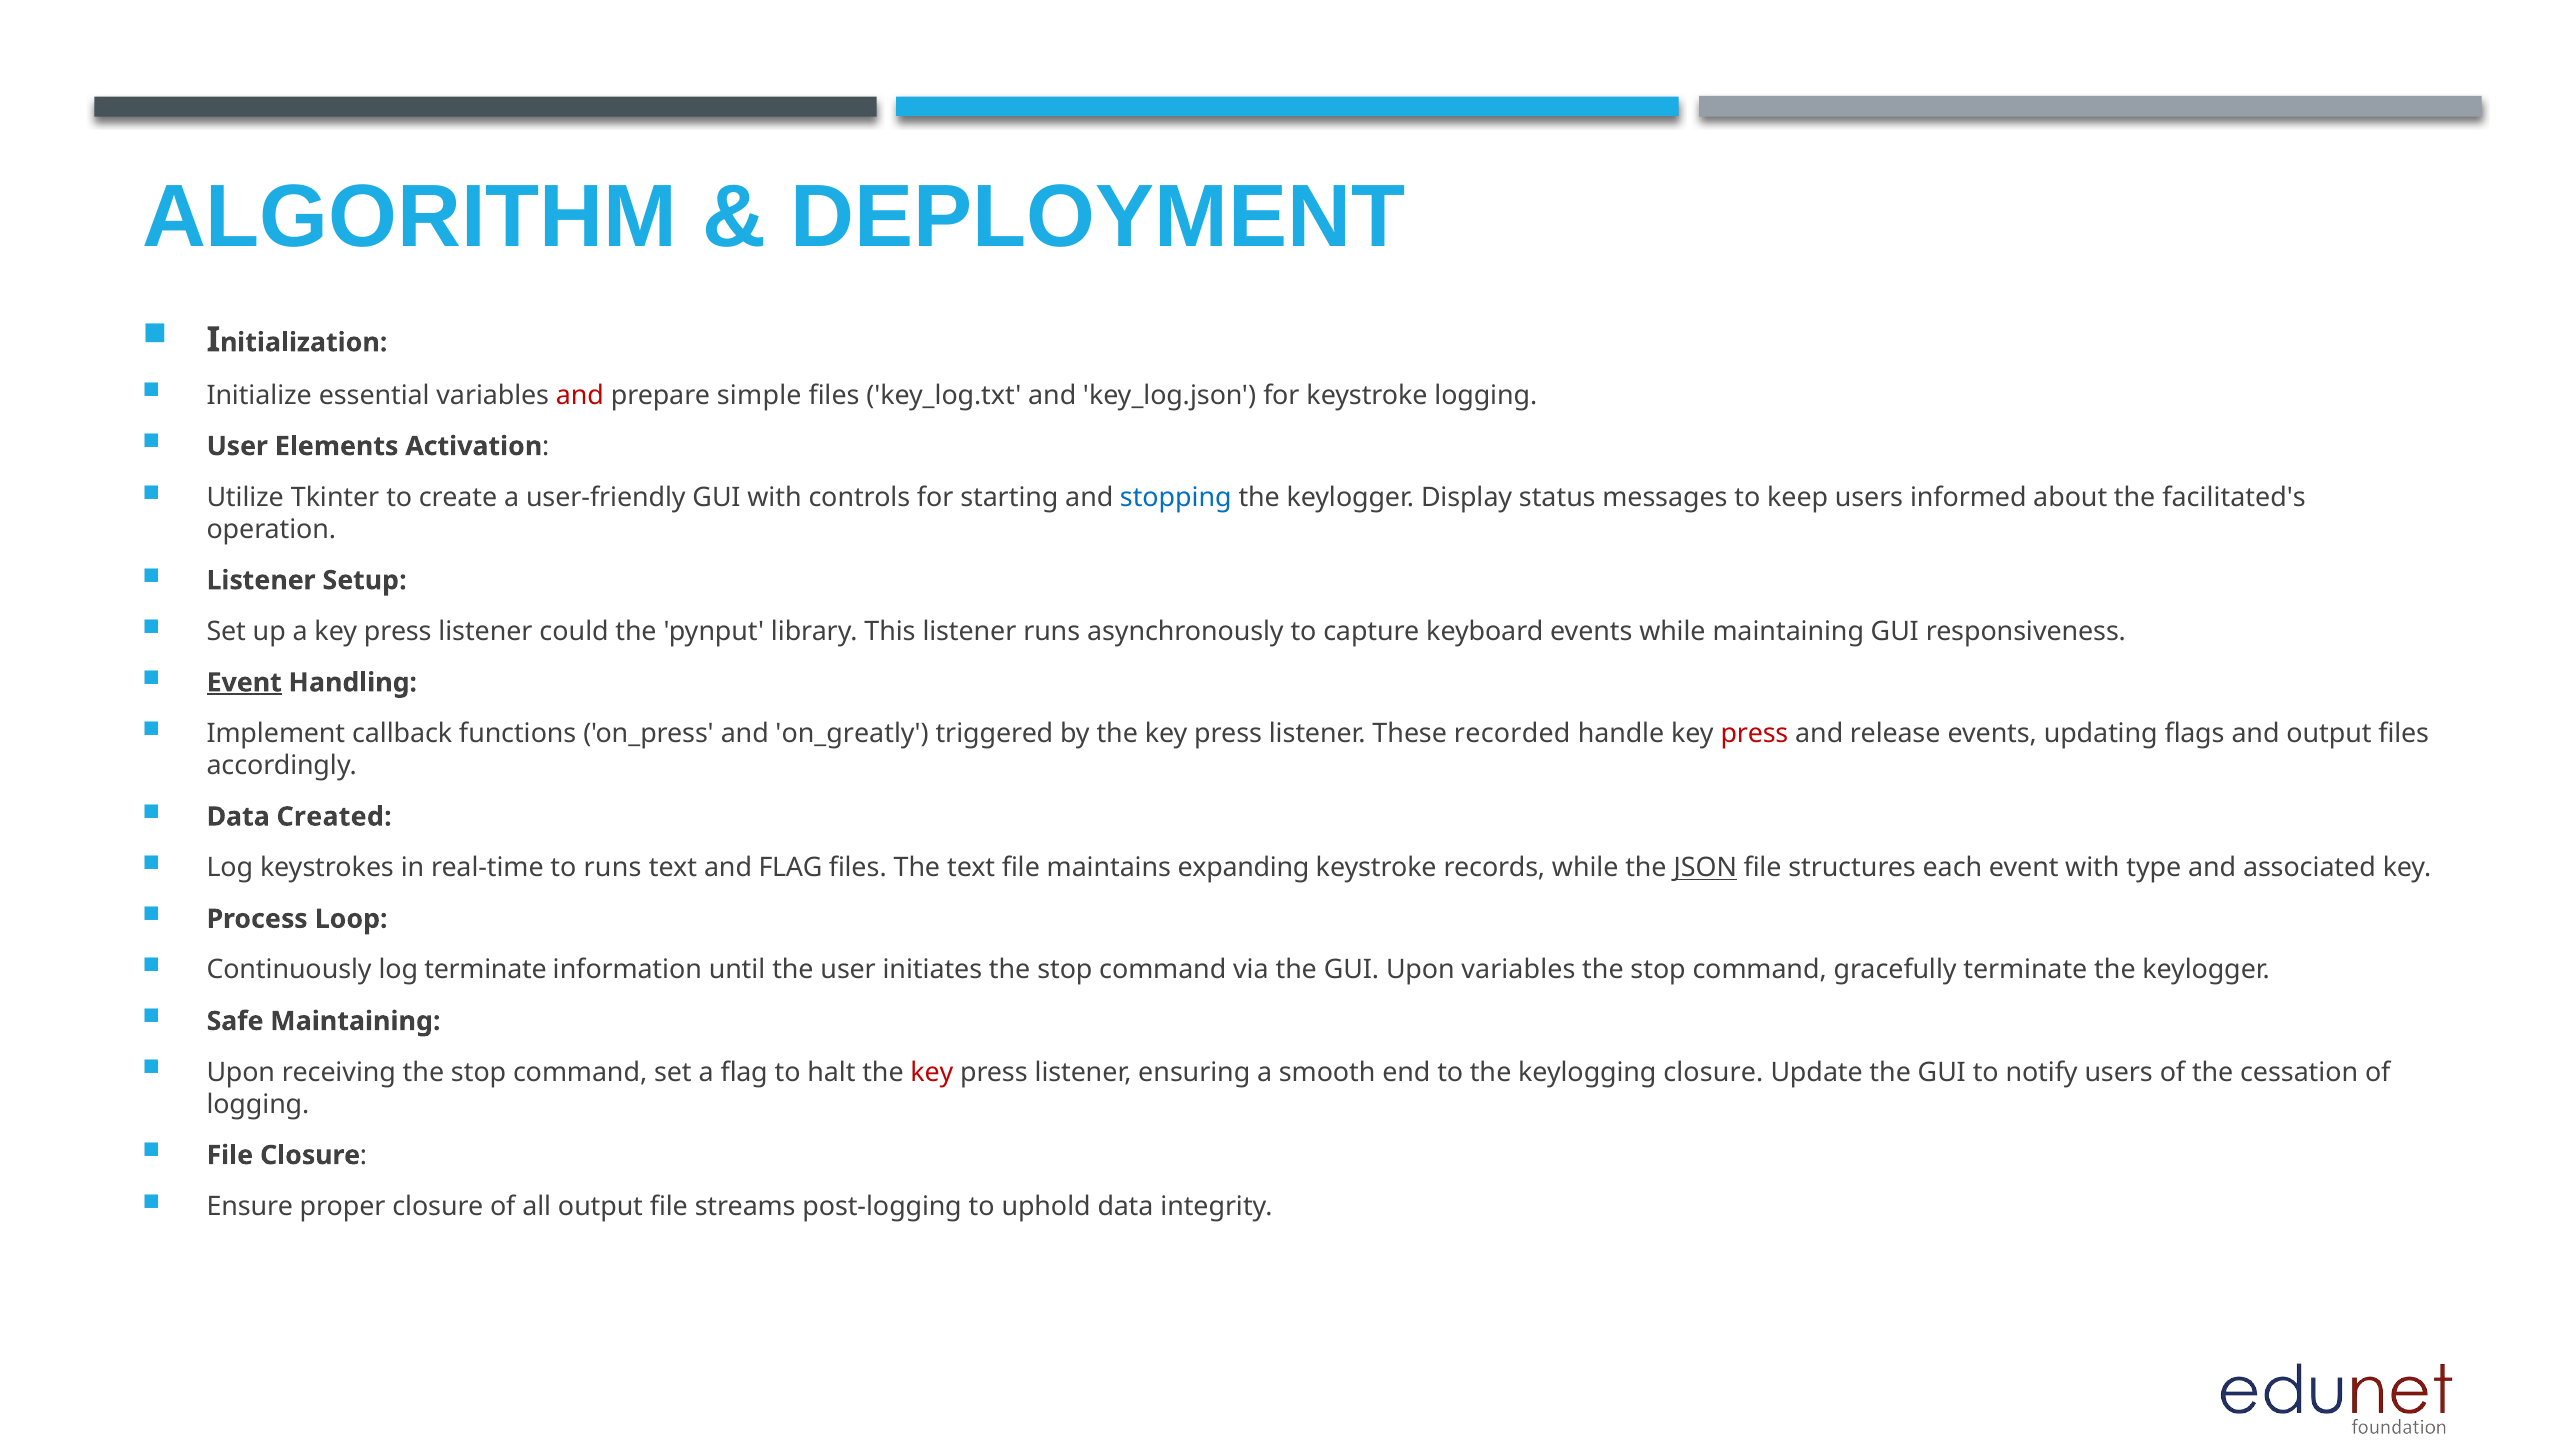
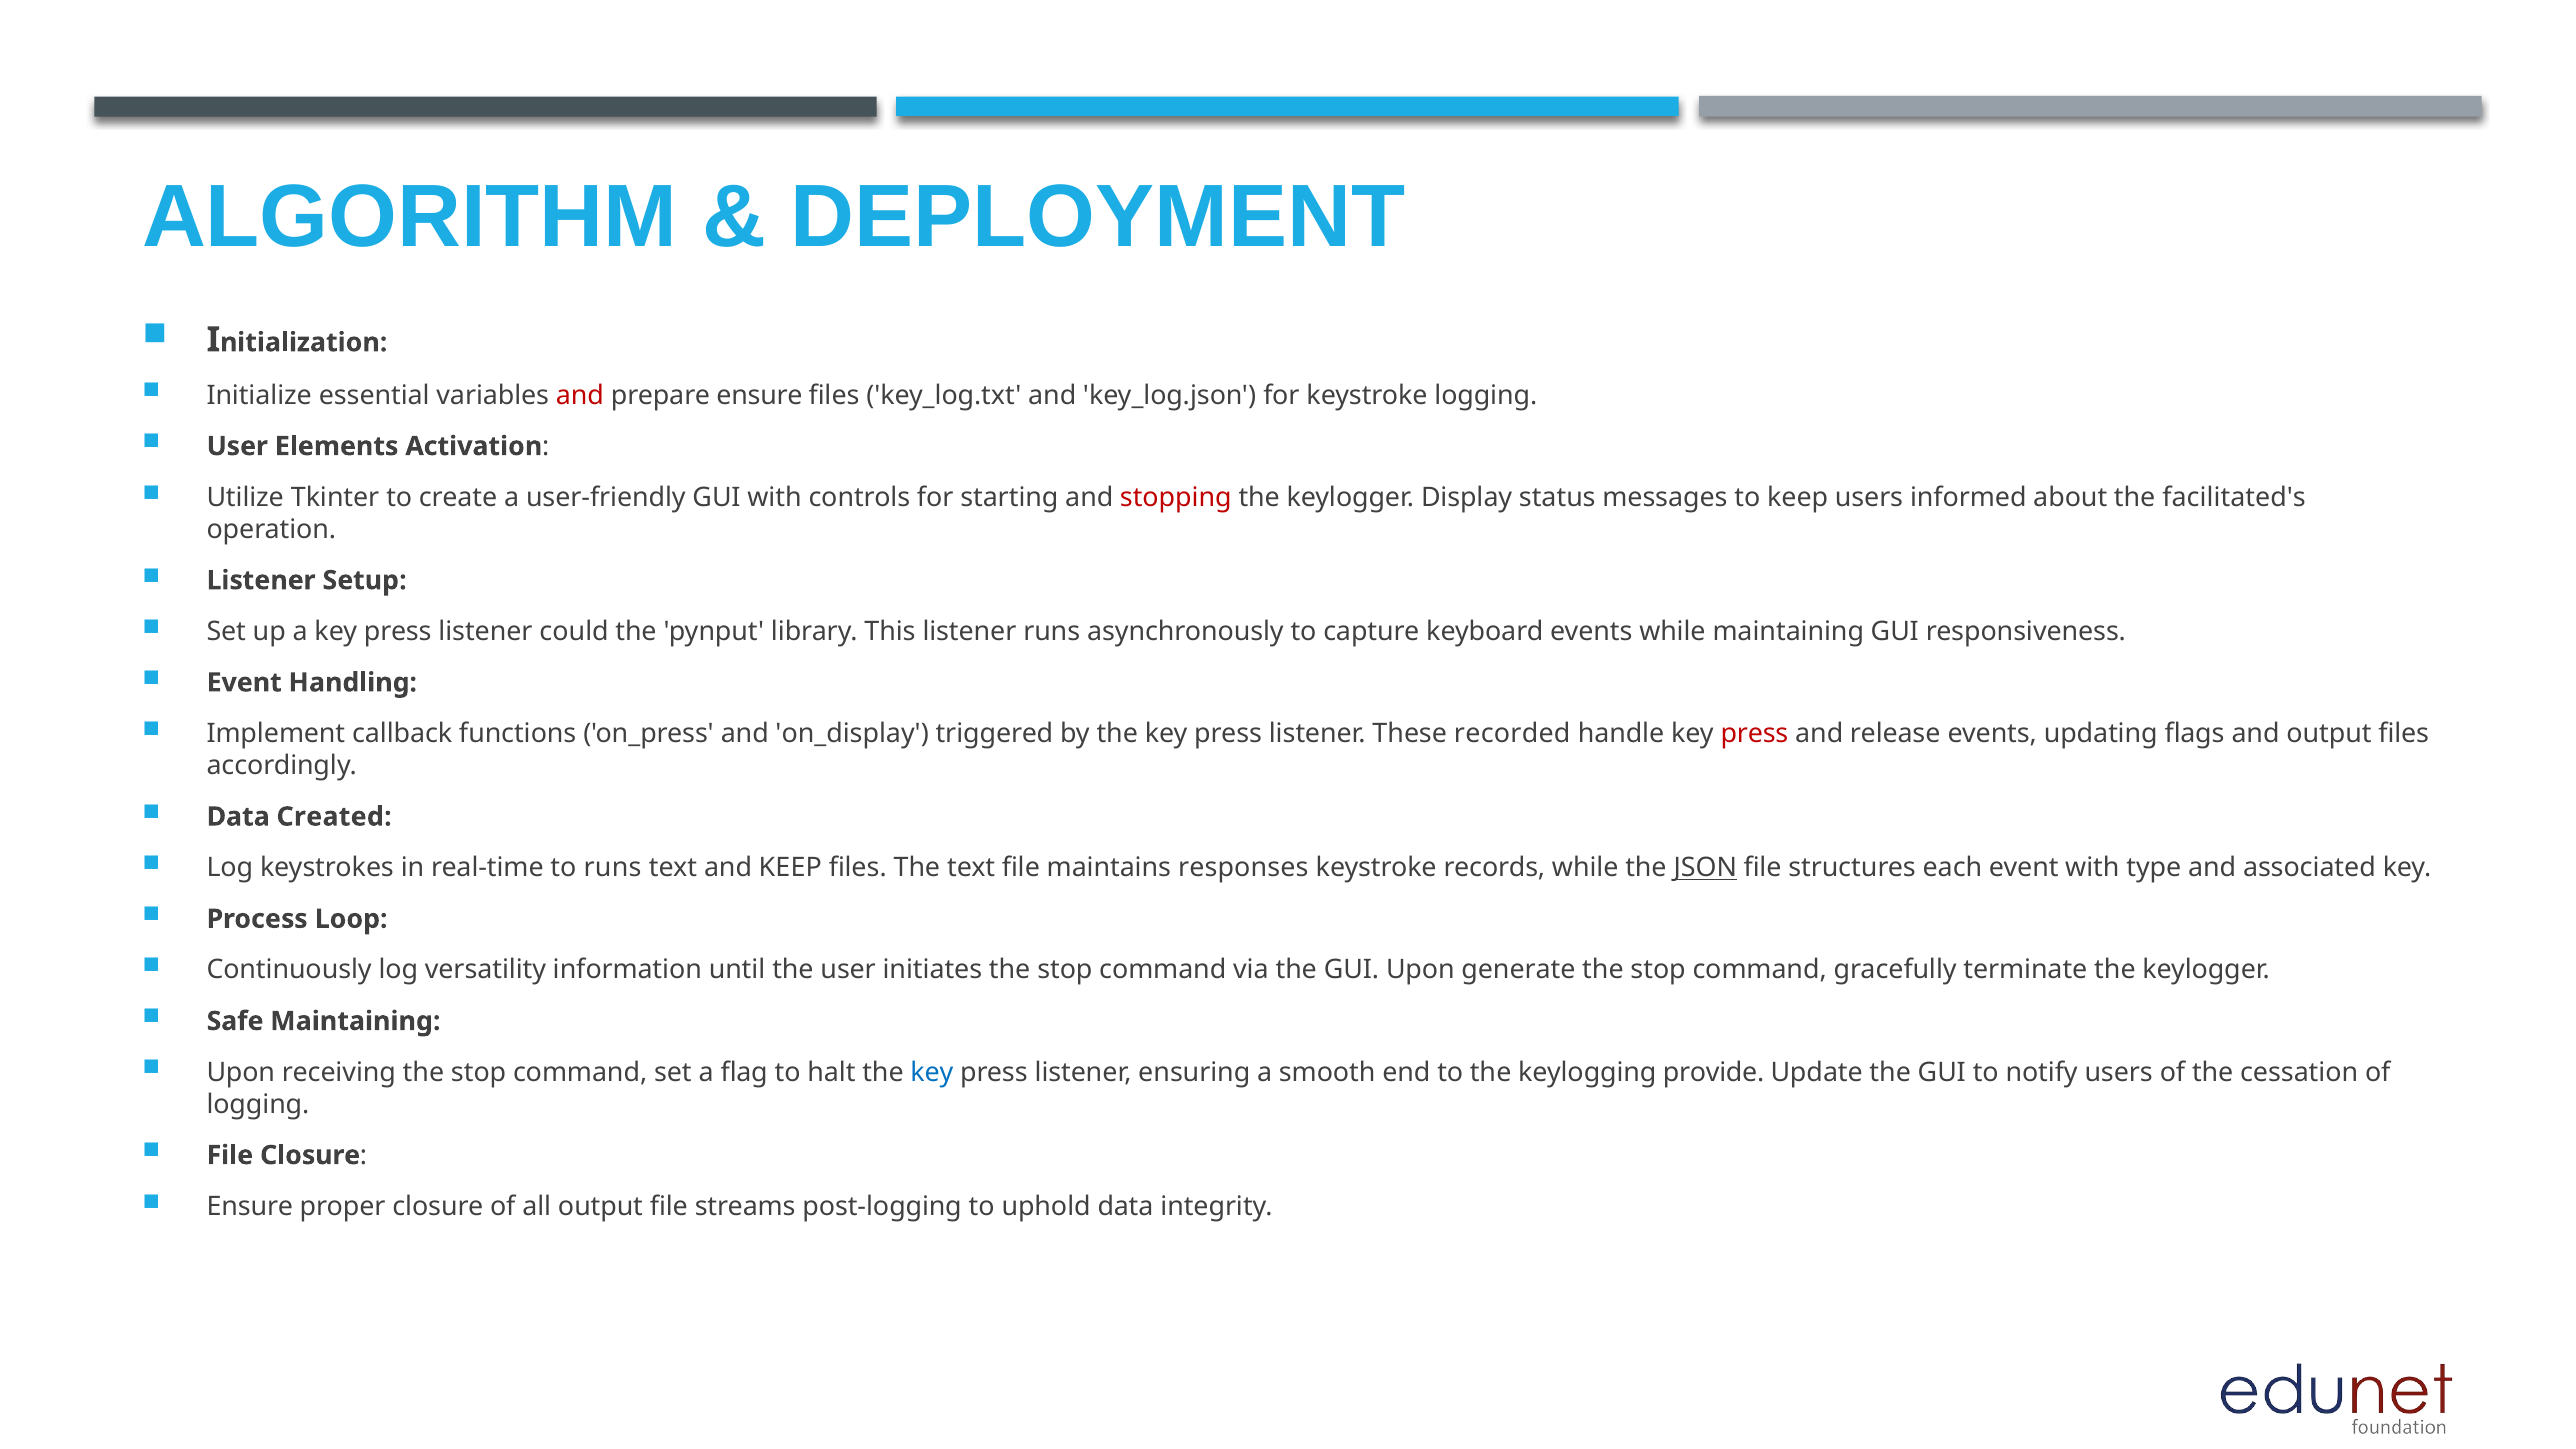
prepare simple: simple -> ensure (760, 395)
stopping colour: blue -> red (1176, 497)
Event underline: present -> none (244, 683)
on_greatly: on_greatly -> on_display (852, 734)
and FLAG: FLAG -> KEEP (790, 868)
expanding: expanding -> responses (1243, 868)
log terminate: terminate -> versatility (485, 970)
Upon variables: variables -> generate (1518, 970)
key colour: red -> blue (932, 1072)
keylogging closure: closure -> provide (1714, 1072)
